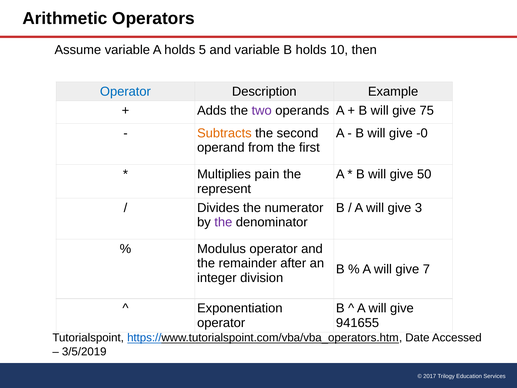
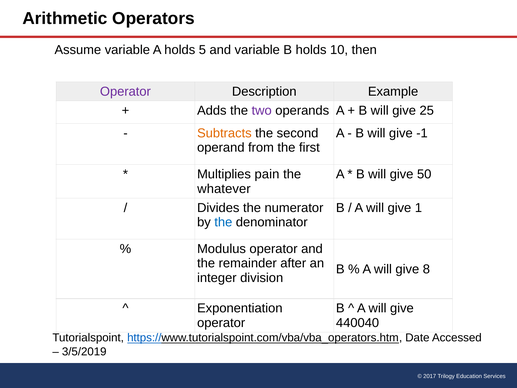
Operator colour: blue -> purple (125, 92)
75: 75 -> 25 (427, 111)
-0: -0 -> -1 (422, 133)
represent: represent -> whatever (224, 189)
3: 3 -> 1 (418, 208)
the colour: purple -> blue (223, 222)
7: 7 -> 8 (426, 269)
941655: 941655 -> 440040 (358, 323)
